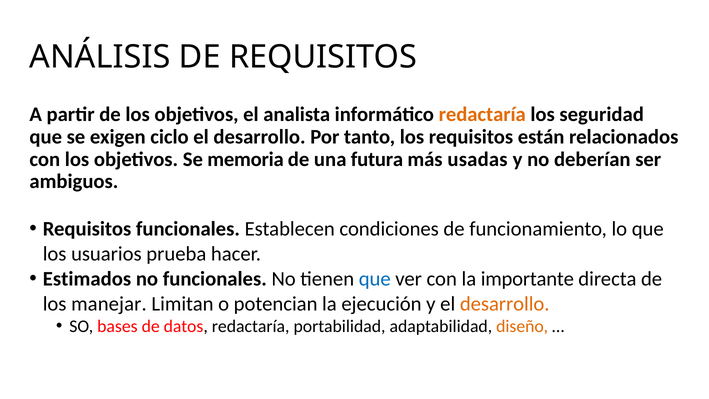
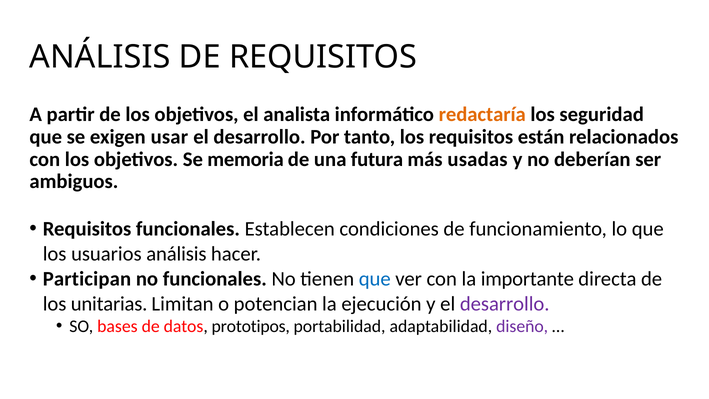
ciclo: ciclo -> usar (169, 137)
usuarios prueba: prueba -> análisis (176, 254)
Estimados: Estimados -> Participan (87, 279)
manejar: manejar -> unitarias (109, 304)
desarrollo colour: orange -> purple (505, 304)
datos redactaría: redactaría -> prototipos (251, 326)
diseño colour: orange -> purple (522, 326)
